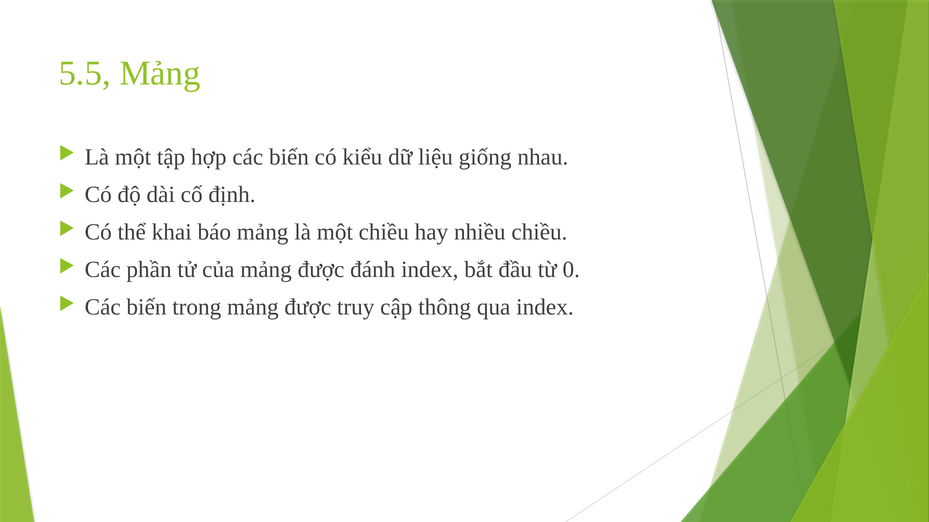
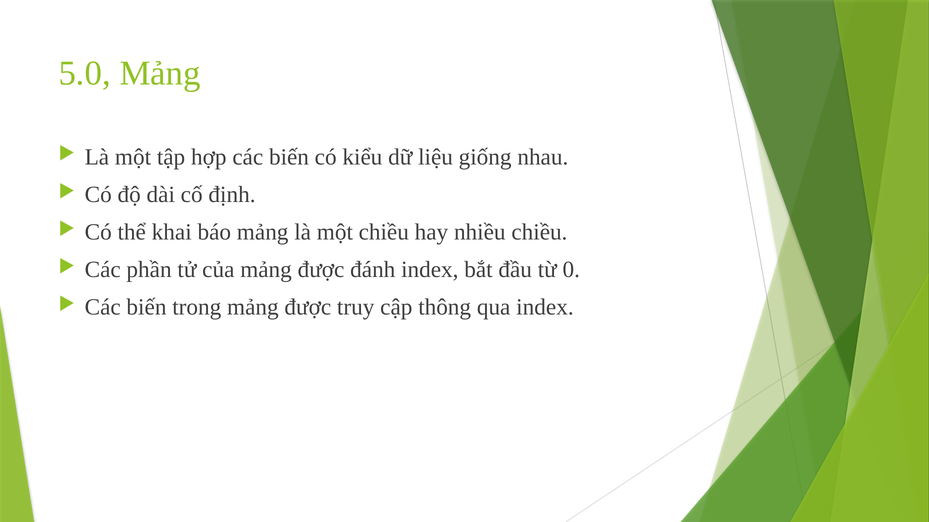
5.5: 5.5 -> 5.0 (85, 73)
